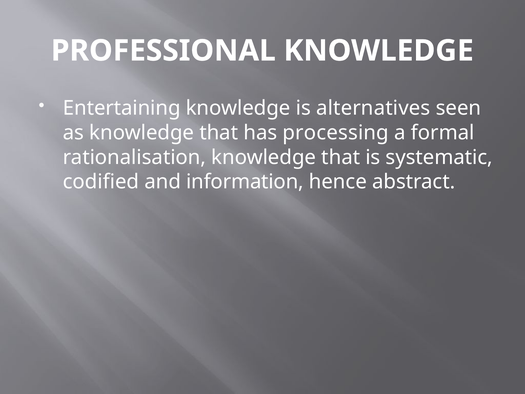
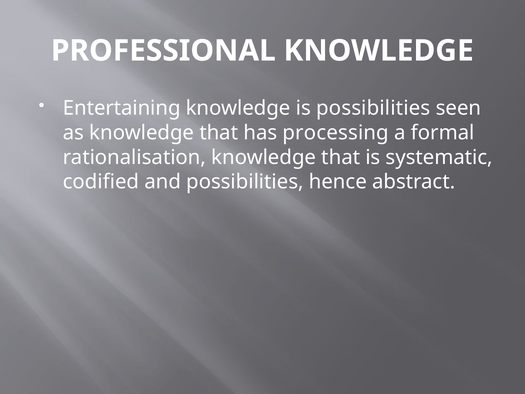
is alternatives: alternatives -> possibilities (373, 108)
and information: information -> possibilities (245, 182)
